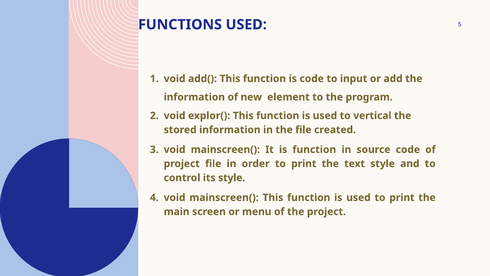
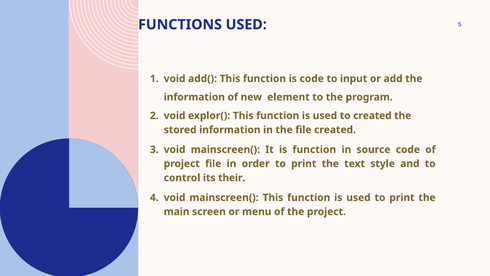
to vertical: vertical -> created (372, 116)
its style: style -> their (232, 178)
